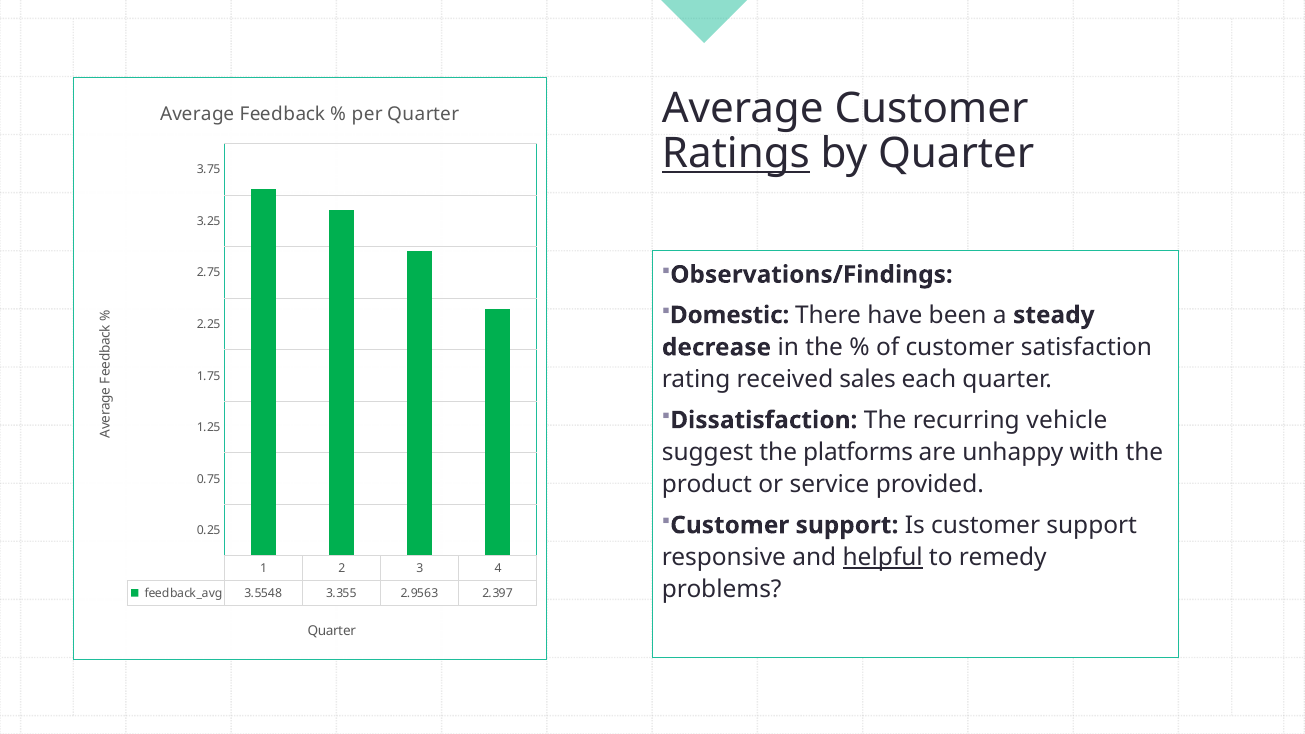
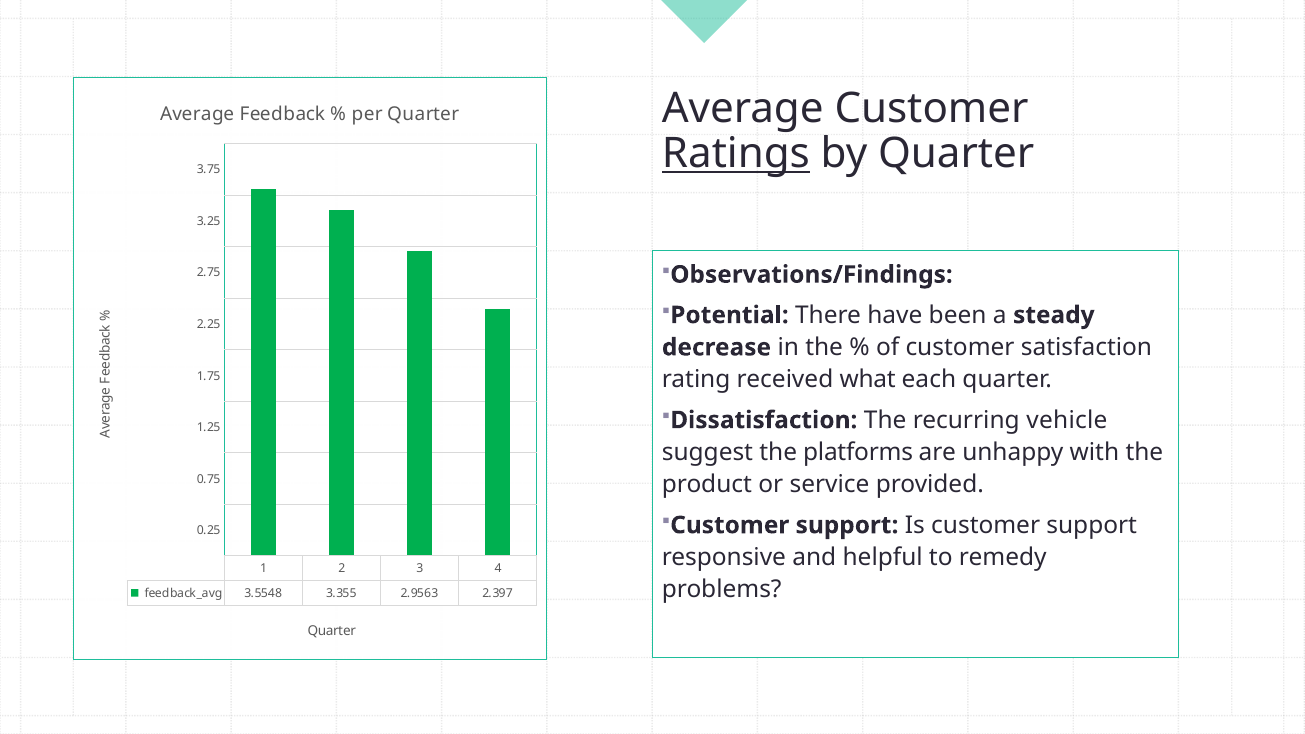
Domestic: Domestic -> Potential (729, 315)
sales: sales -> what (868, 380)
helpful underline: present -> none (883, 558)
